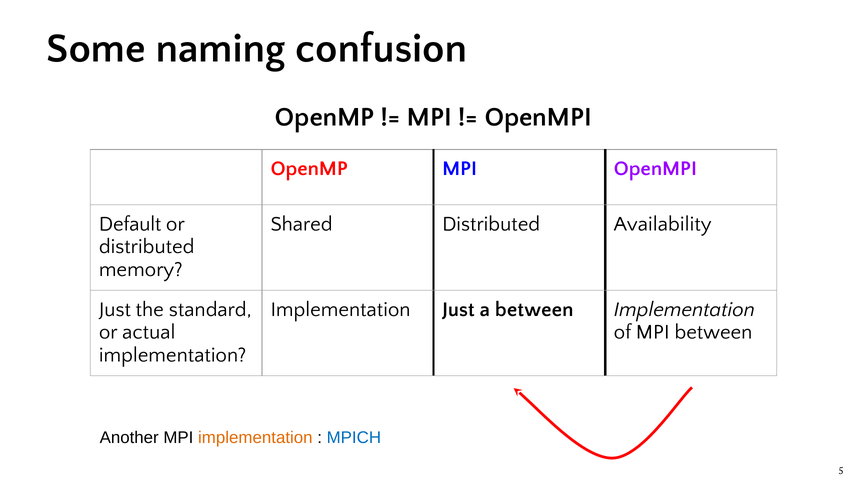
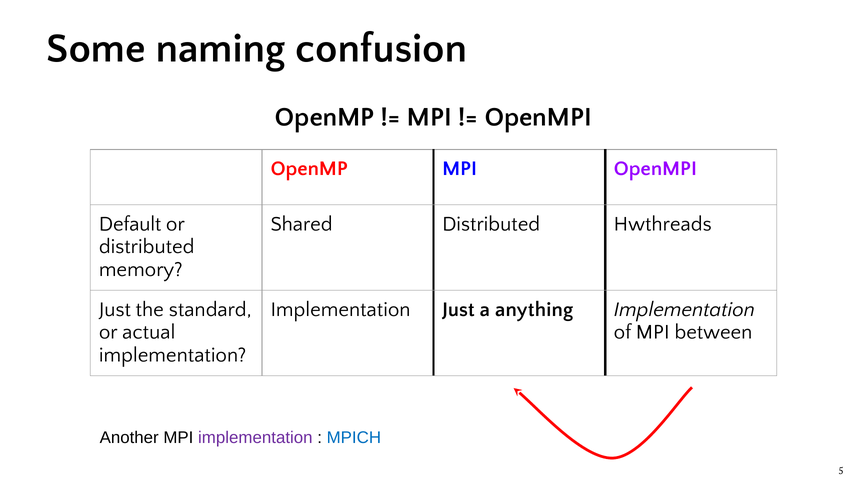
Availability: Availability -> Hwthreads (663, 224)
a between: between -> anything (534, 309)
implementation colour: orange -> purple (255, 438)
